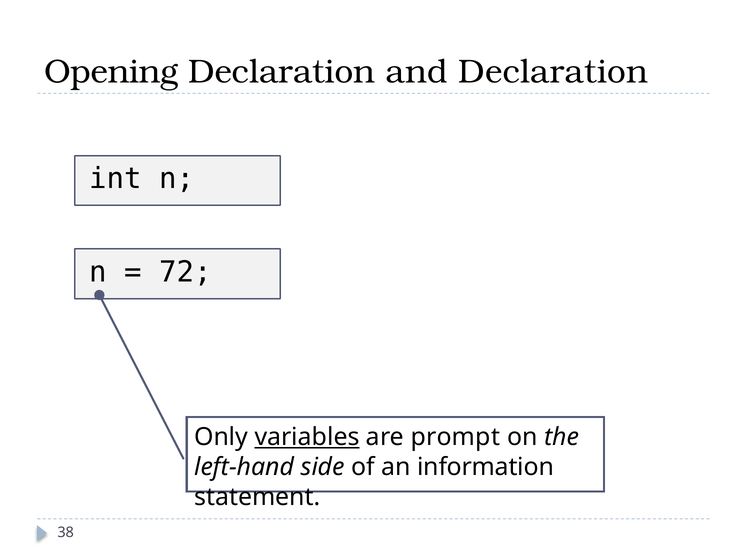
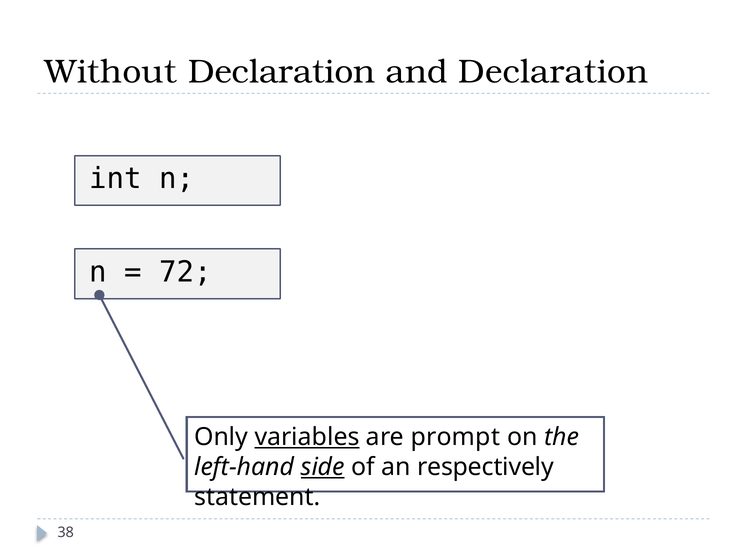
Opening: Opening -> Without (111, 72)
side underline: none -> present (323, 467)
information: information -> respectively (486, 467)
